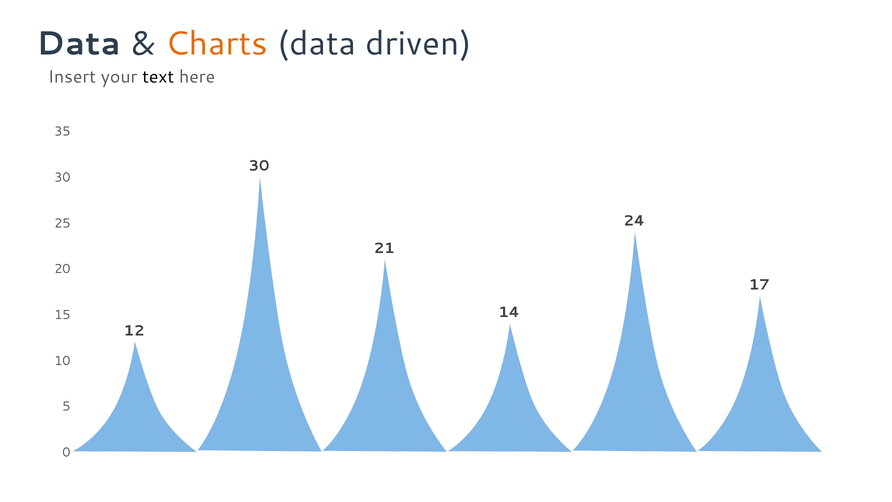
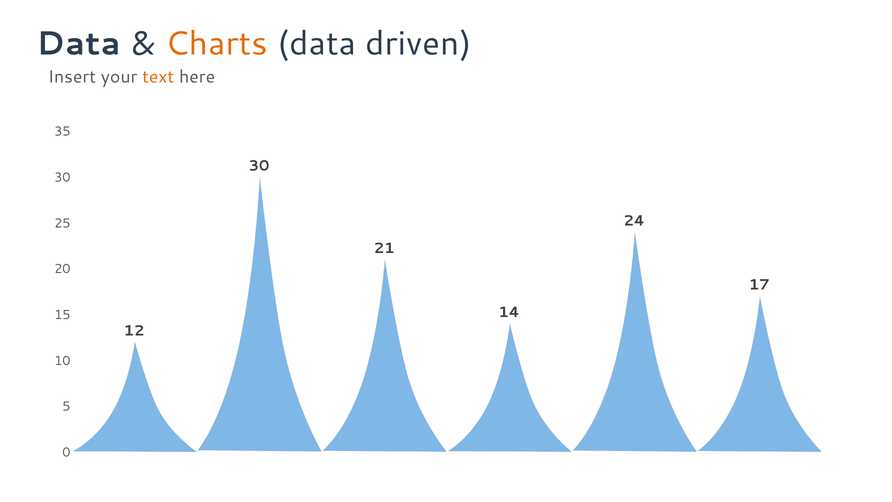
text colour: black -> orange (158, 77)
